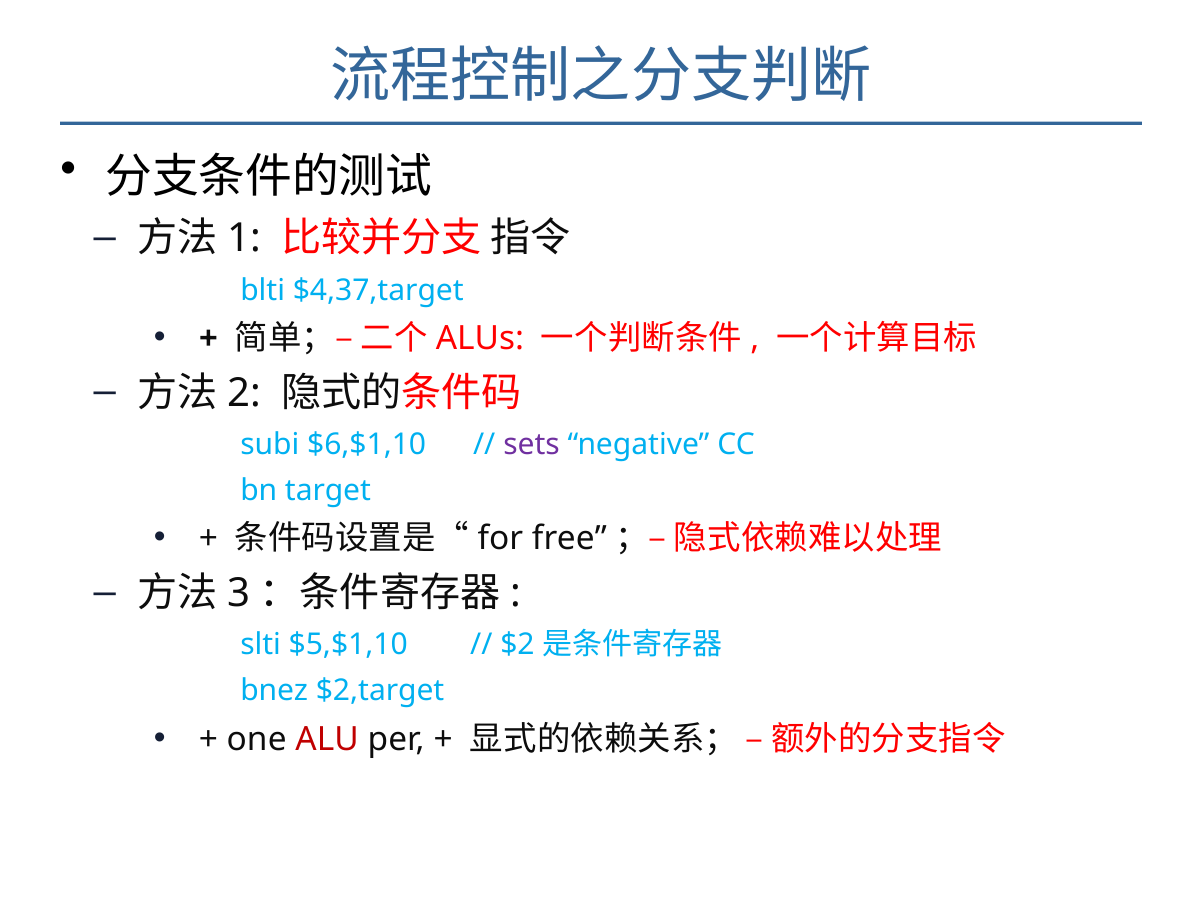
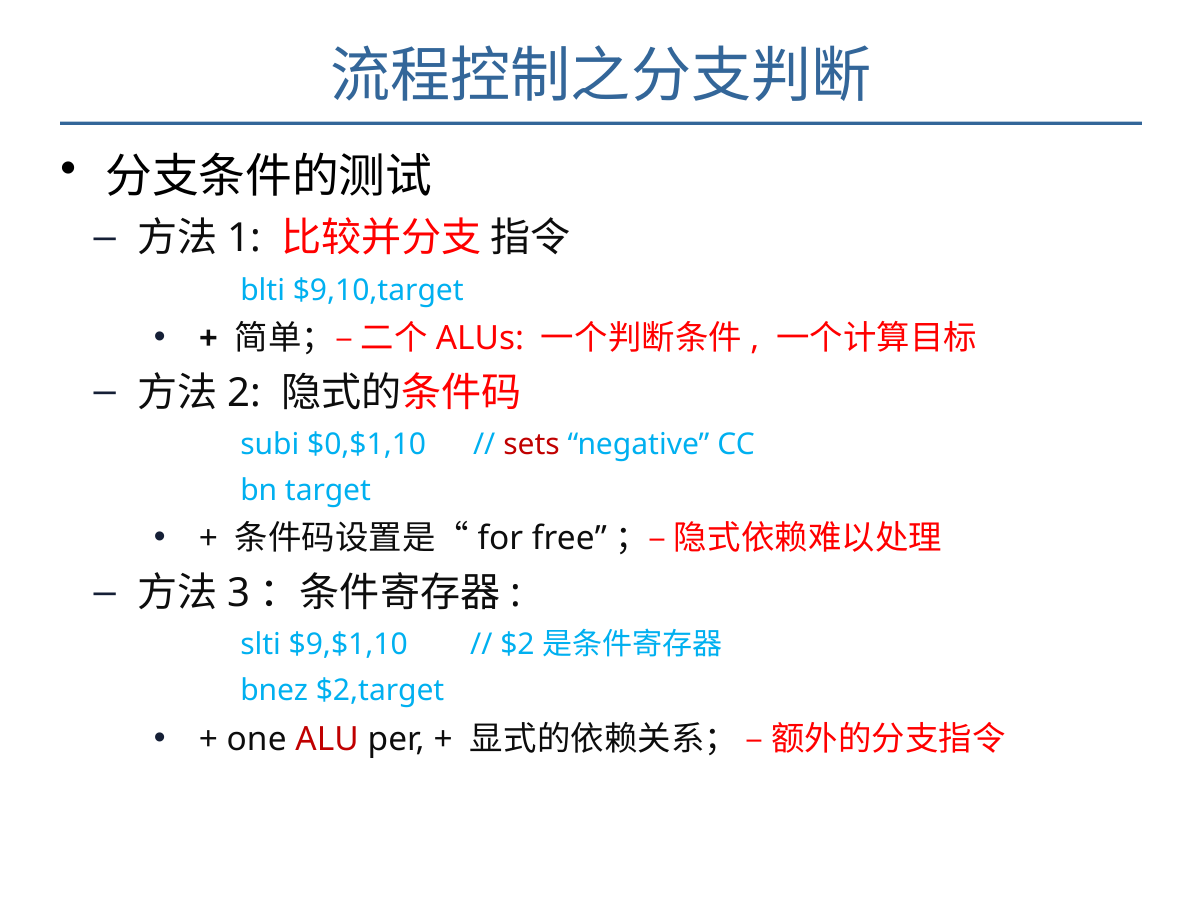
$4,37,target: $4,37,target -> $9,10,target (378, 290)
$6,$1,10: $6,$1,10 -> $0,$1,10 (367, 445)
sets colour: purple -> red (532, 445)
$5,$1,10: $5,$1,10 -> $9,$1,10 (348, 645)
